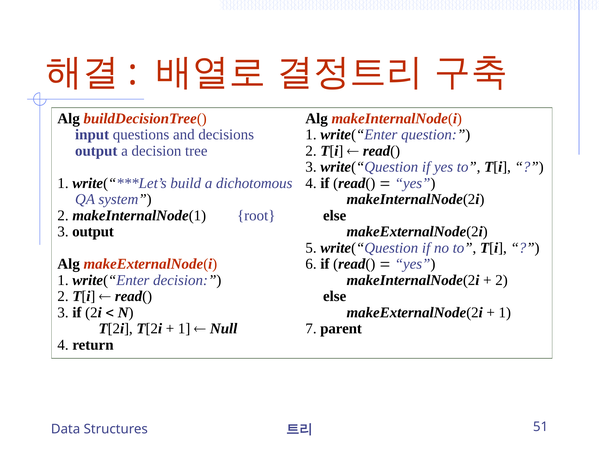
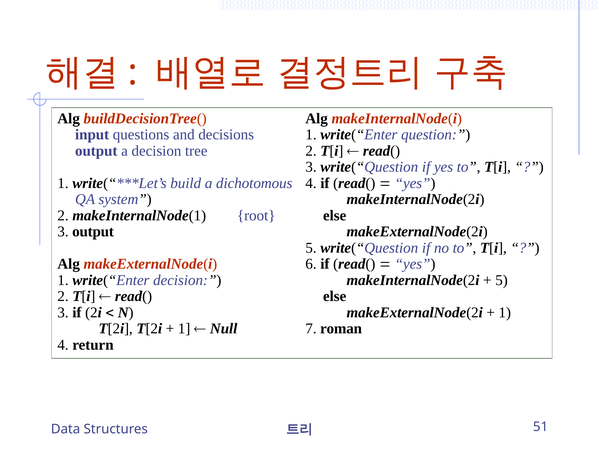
2: 2 -> 5 (502, 280)
parent: parent -> roman (341, 329)
